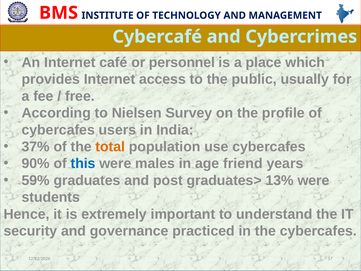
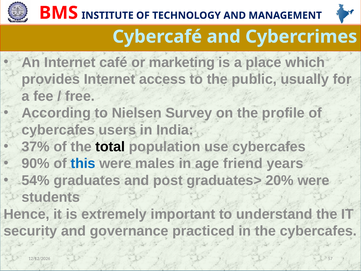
personnel: personnel -> marketing (182, 62)
total colour: orange -> black (110, 147)
59%: 59% -> 54% (36, 180)
13%: 13% -> 20% (280, 180)
